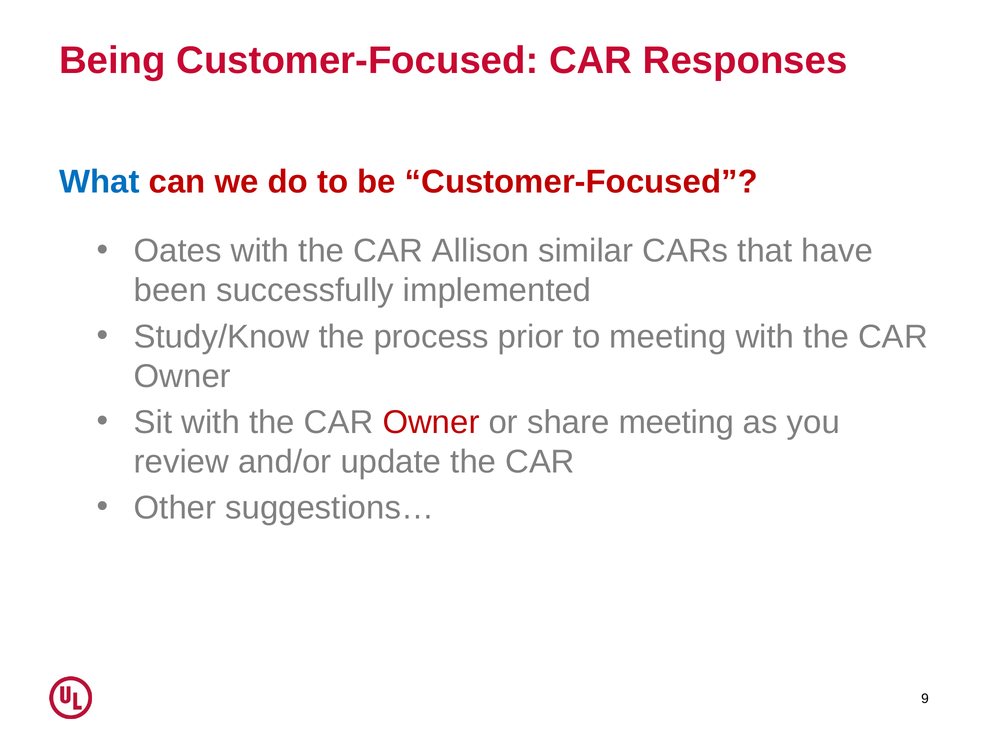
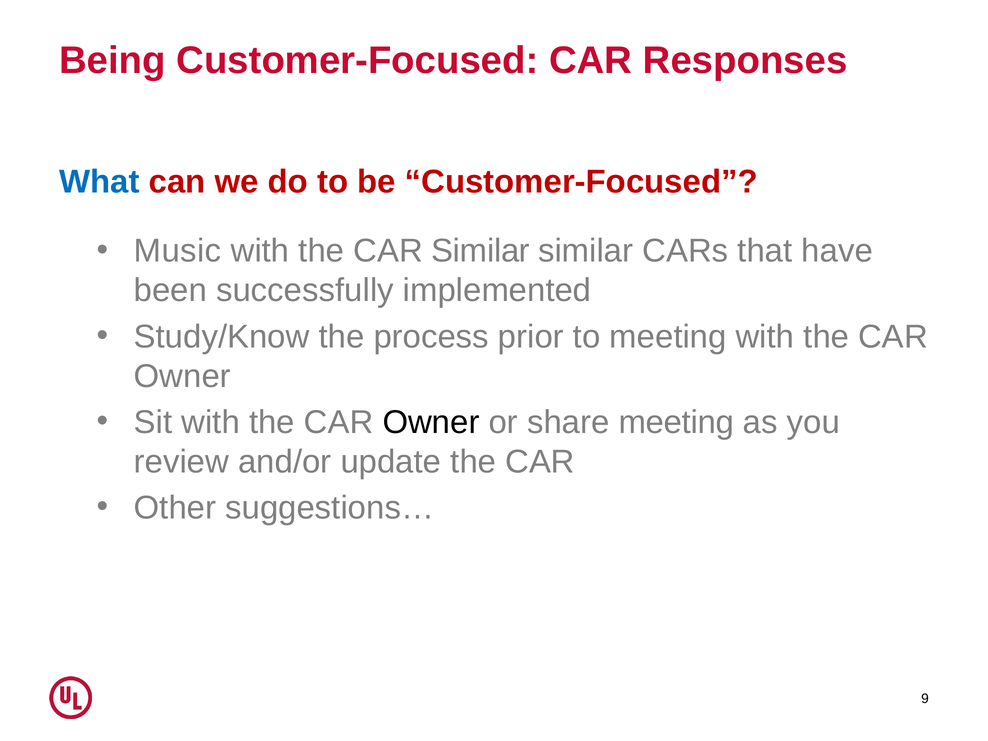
Oates: Oates -> Music (178, 251)
CAR Allison: Allison -> Similar (481, 251)
Owner colour: red -> black (431, 422)
